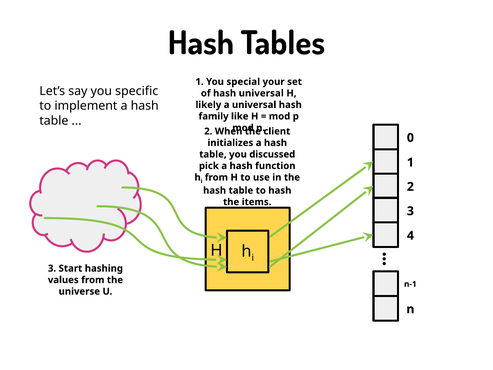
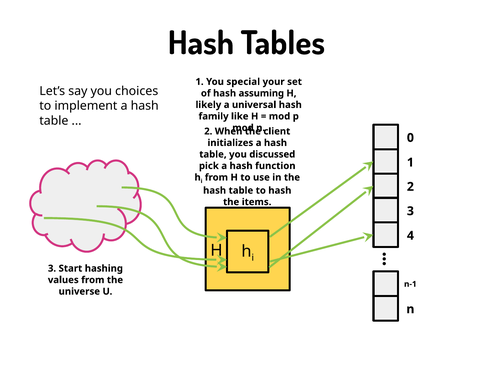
specific: specific -> choices (137, 91)
hash universal: universal -> assuming (261, 93)
